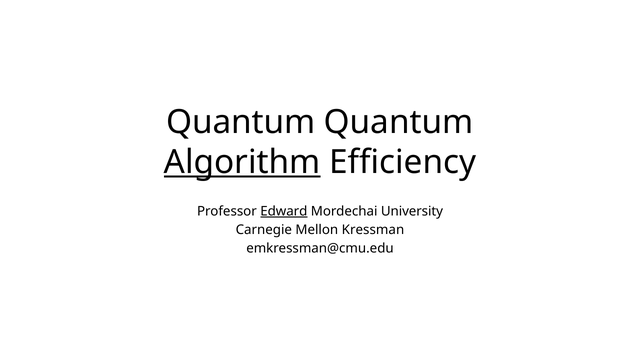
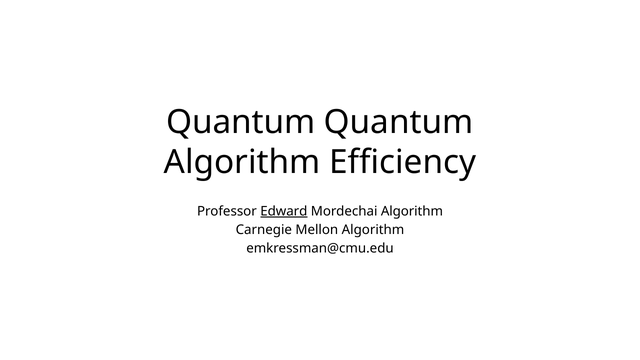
Algorithm underline: present -> none (242, 162)
Mordechai University: University -> Algorithm (412, 211)
Mellon Kressman: Kressman -> Algorithm (373, 230)
